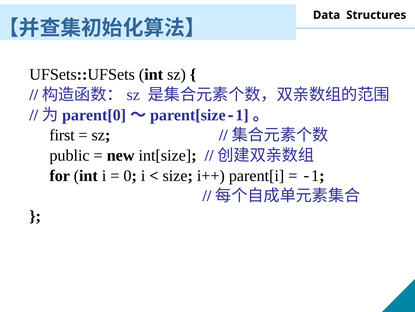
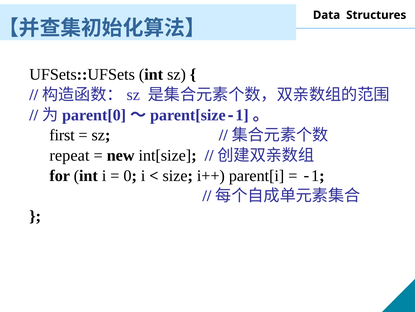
public: public -> repeat (69, 155)
